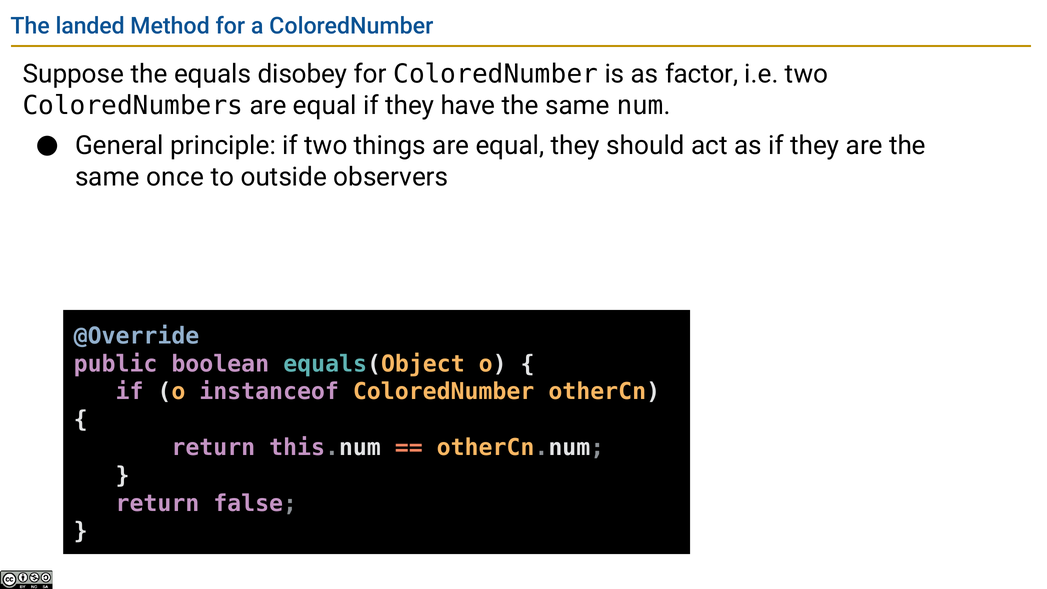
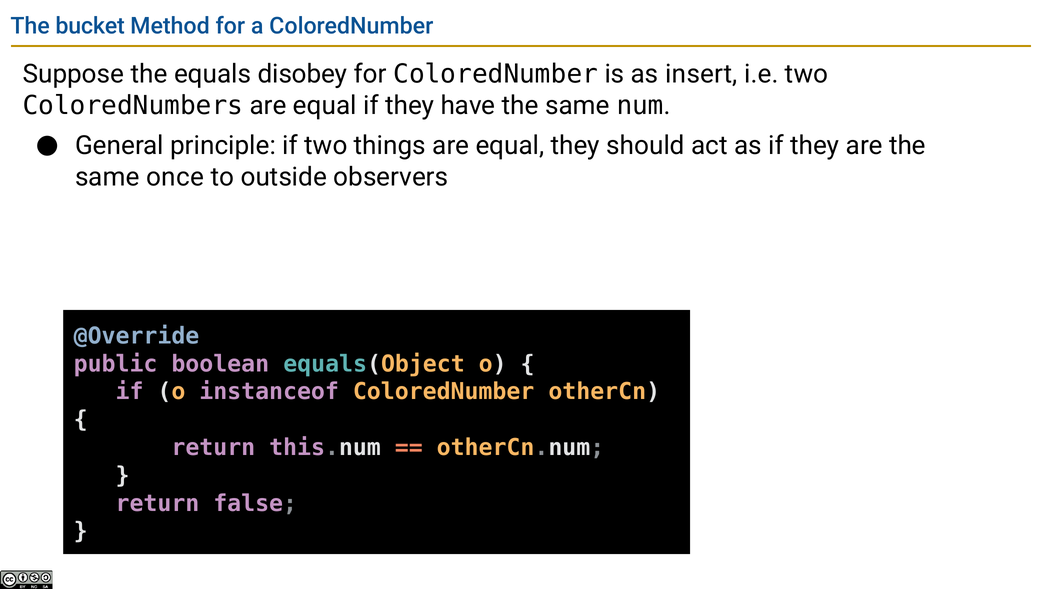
landed: landed -> bucket (90, 26)
factor: factor -> insert (701, 74)
